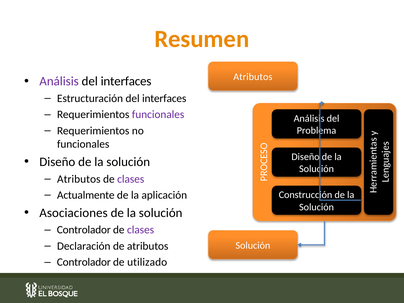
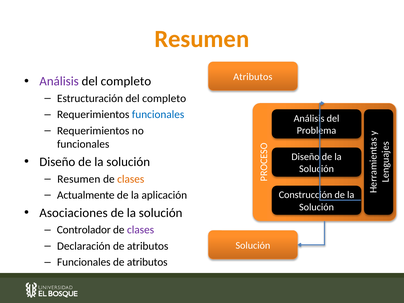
interfaces: interfaces -> completo (126, 81)
Estructuración del interfaces: interfaces -> completo (164, 98)
funcionales colour: purple -> blue (158, 115)
Atributos: Atributos -> Resumen (79, 179)
clases colour: purple -> orange (131, 179)
Controlador: Controlador -> Funcionales (84, 262)
utilizado: utilizado -> atributos (147, 262)
